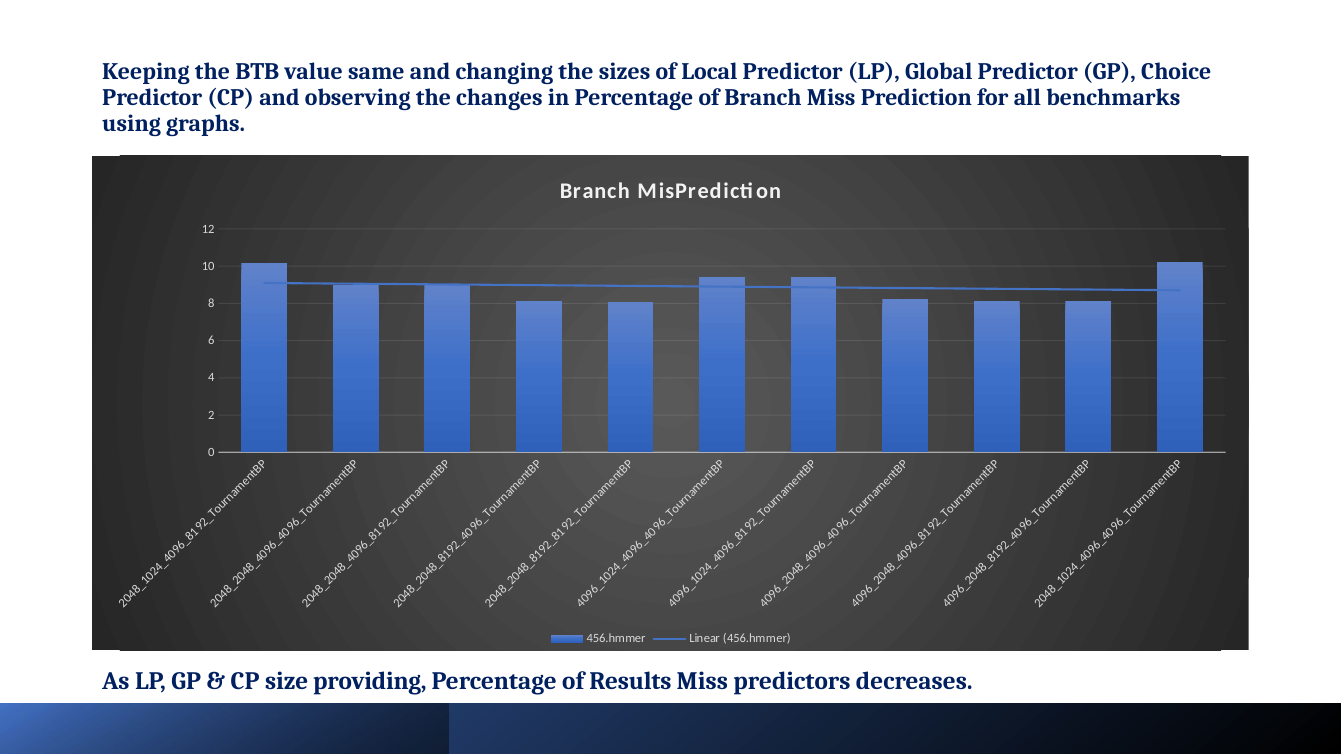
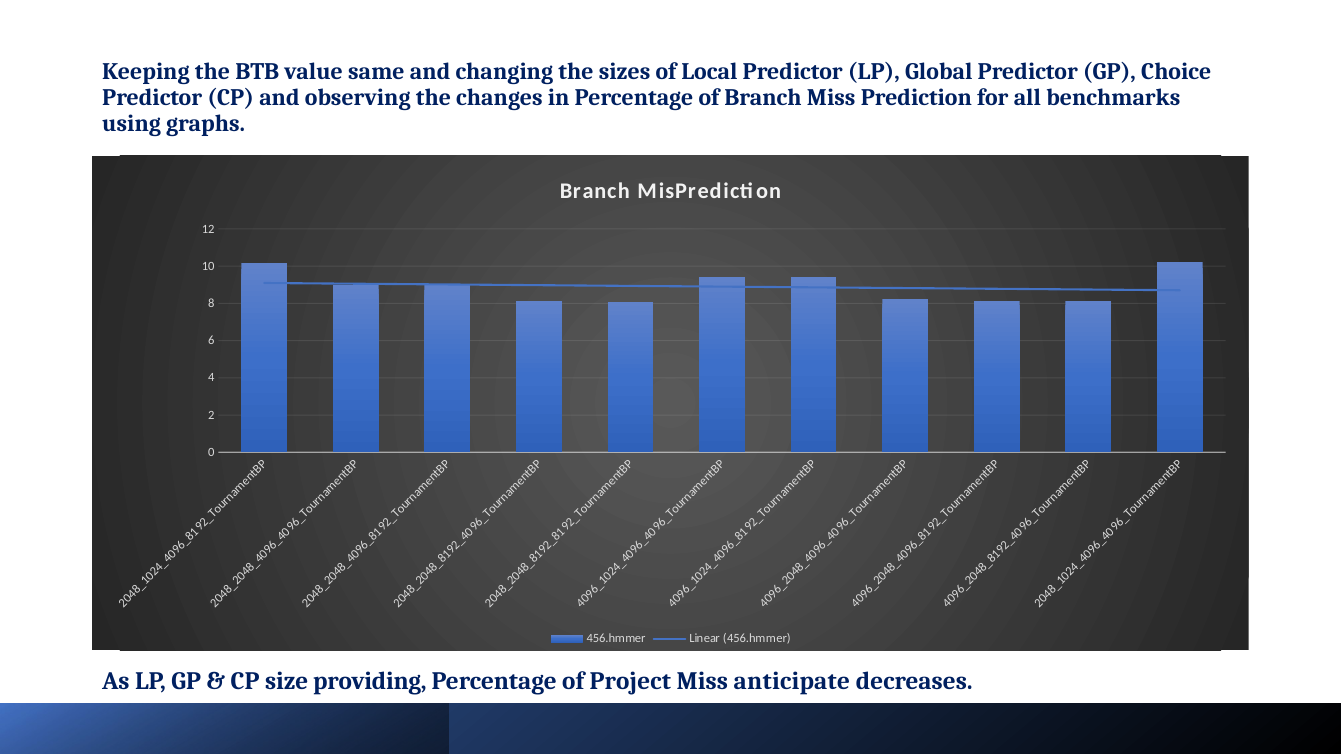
Results: Results -> Project (630, 681)
predictors: predictors -> anticipate (792, 681)
